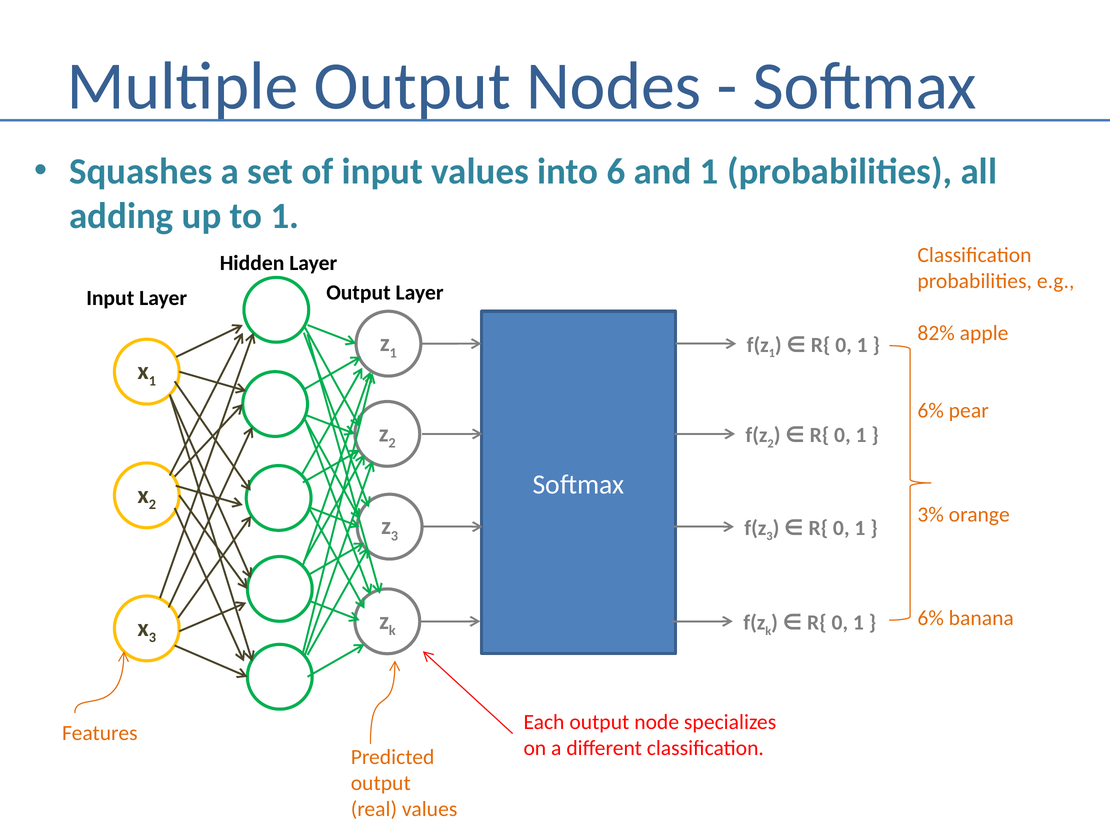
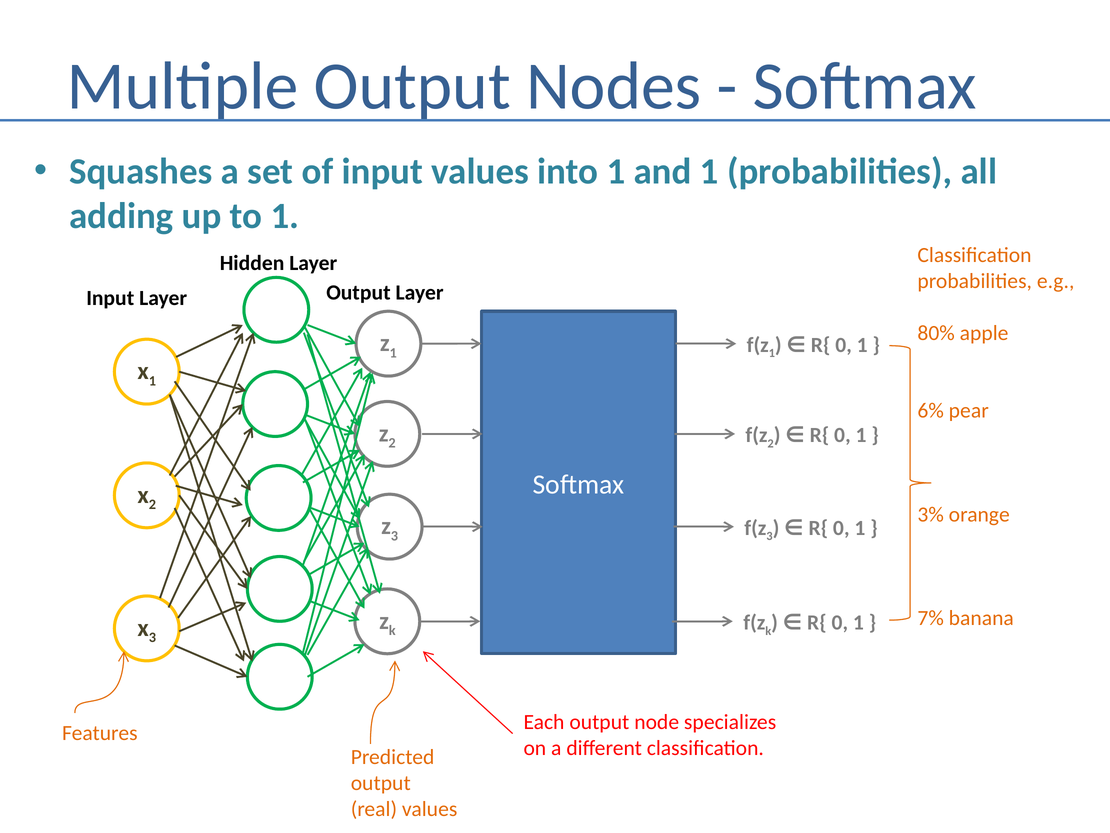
into 6: 6 -> 1 (616, 172)
82%: 82% -> 80% (936, 333)
6%: 6% -> 7% (931, 618)
